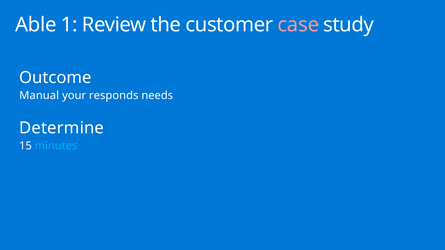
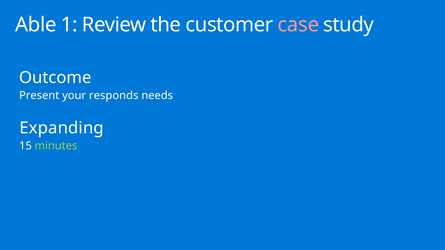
Manual: Manual -> Present (39, 96)
Determine: Determine -> Expanding (62, 128)
minutes colour: light blue -> light green (56, 146)
